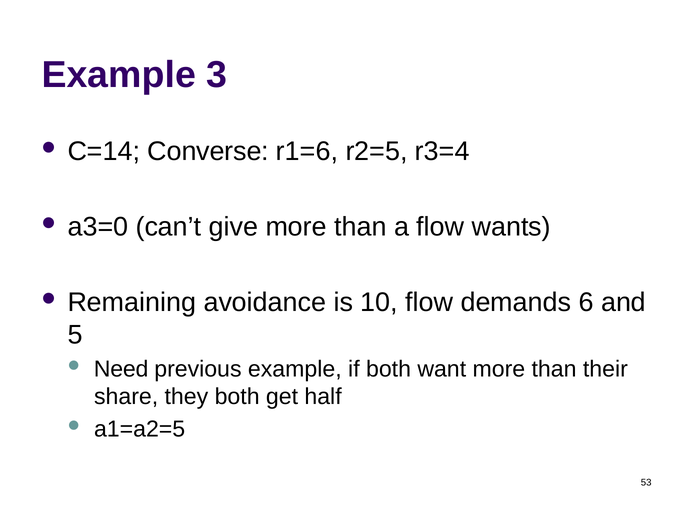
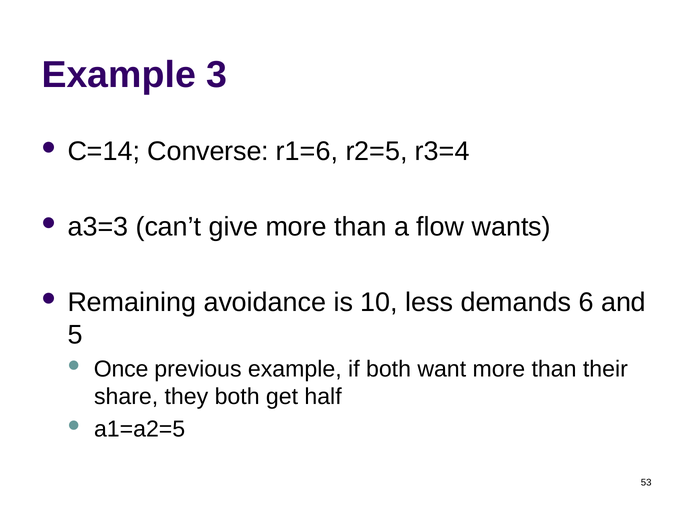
a3=0: a3=0 -> a3=3 (98, 227)
10 flow: flow -> less (429, 303)
Need: Need -> Once (121, 370)
